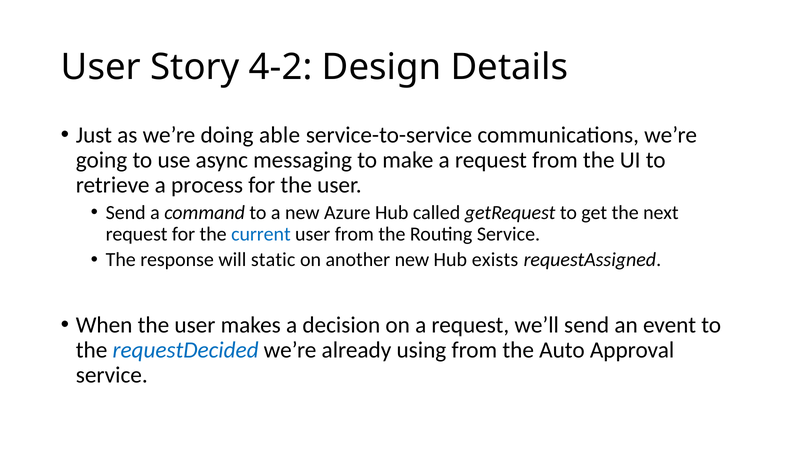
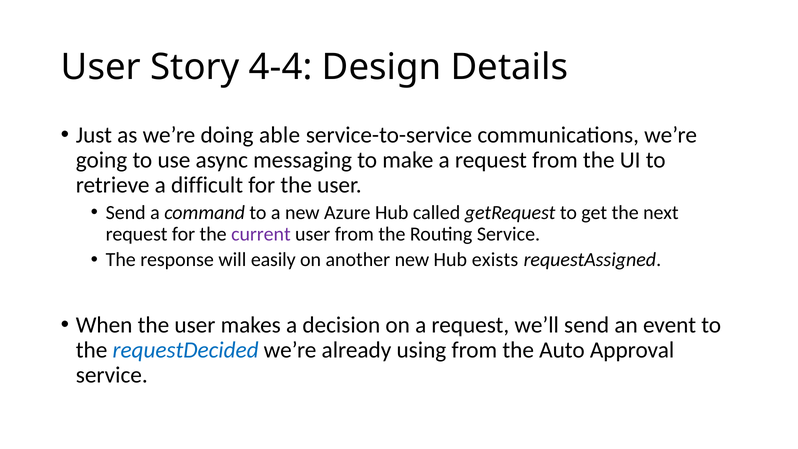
4-2: 4-2 -> 4-4 (281, 67)
process: process -> difficult (207, 185)
current colour: blue -> purple (261, 234)
static: static -> easily (273, 260)
